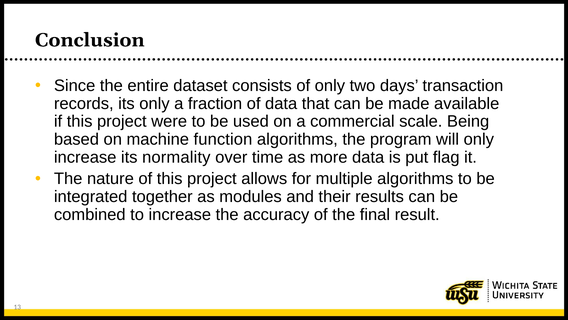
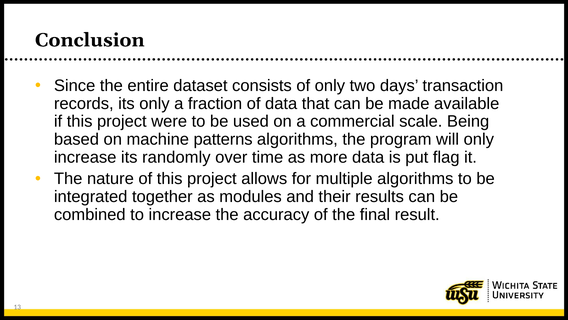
function: function -> patterns (223, 139)
normality: normality -> randomly (176, 157)
